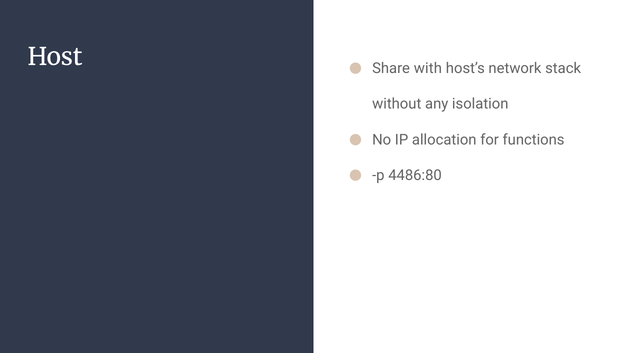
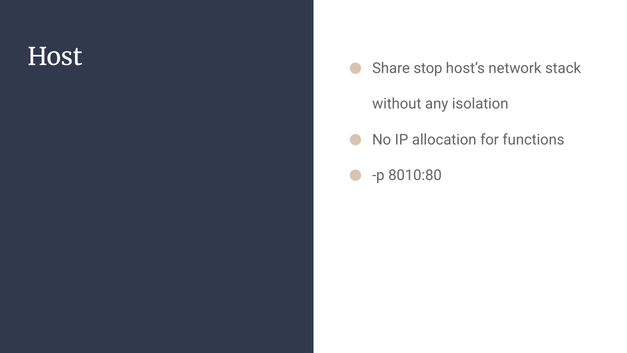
with: with -> stop (428, 68)
4486:80: 4486:80 -> 8010:80 (415, 175)
